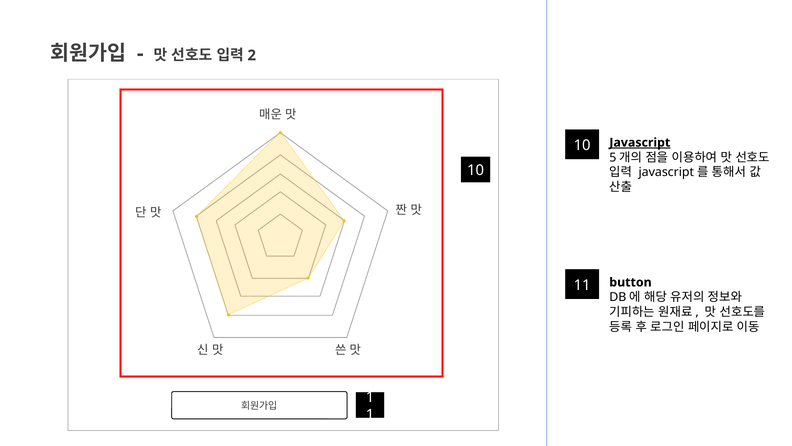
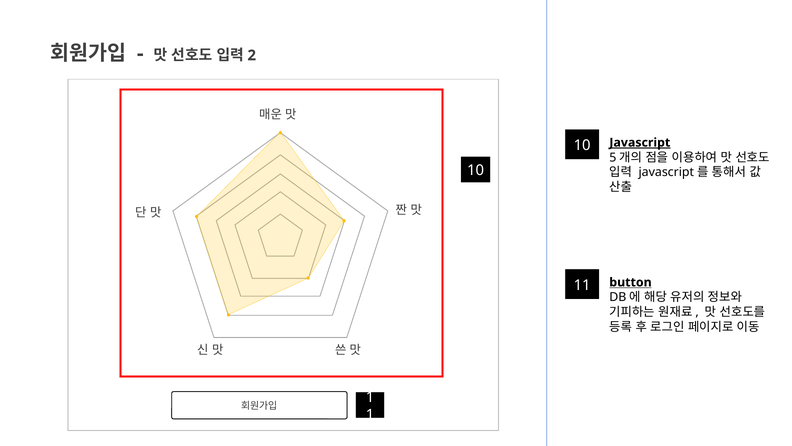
button underline: none -> present (630, 282)
